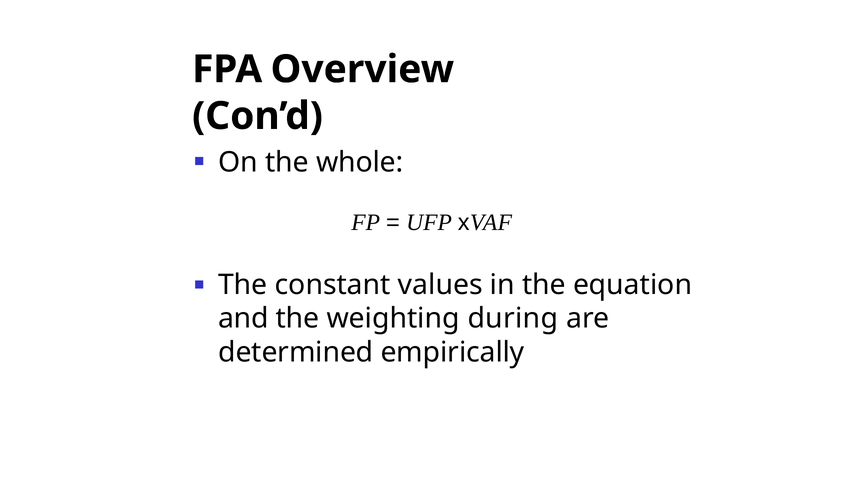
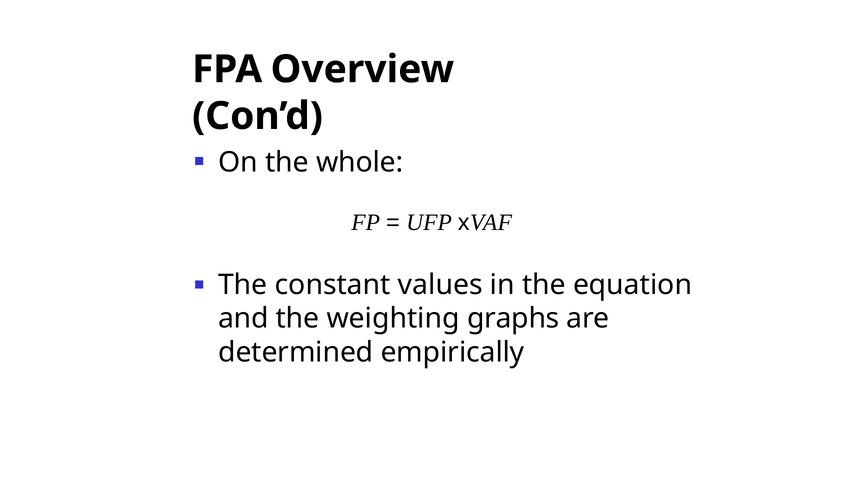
during: during -> graphs (513, 319)
